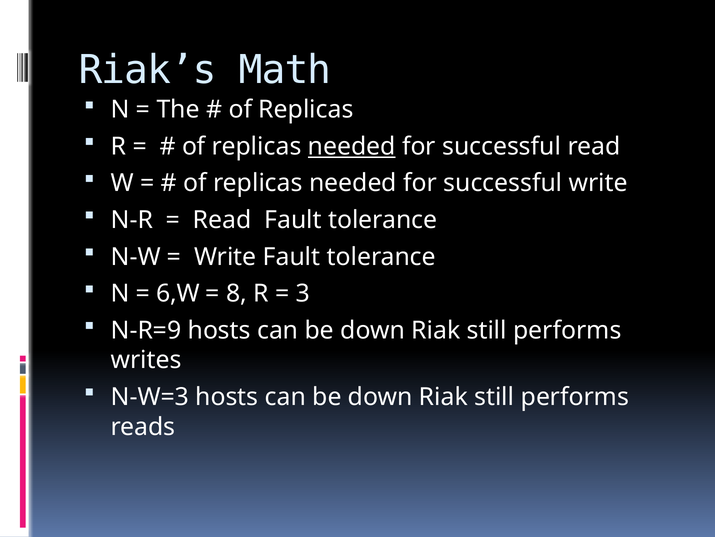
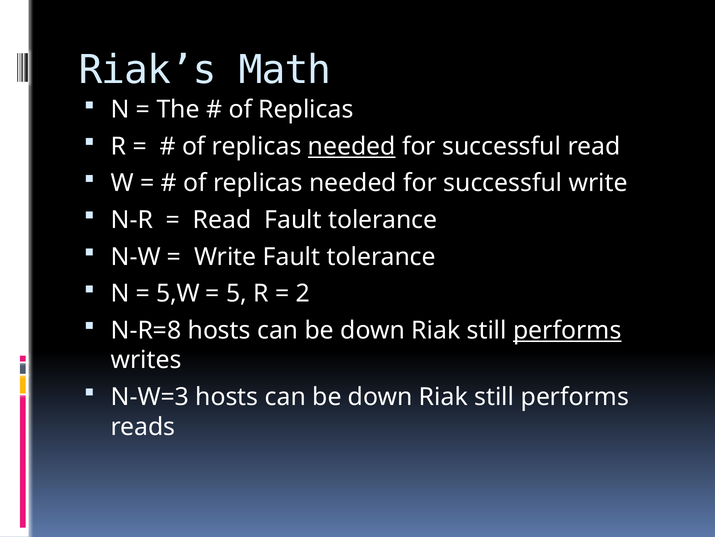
6,W: 6,W -> 5,W (178, 293)
8: 8 -> 5 (236, 293)
3: 3 -> 2 (303, 293)
N-R=9: N-R=9 -> N-R=8 (146, 330)
performs underline: none -> present (567, 330)
